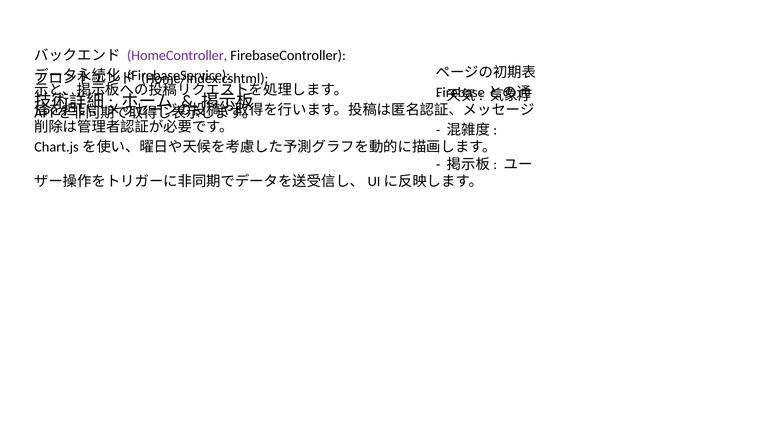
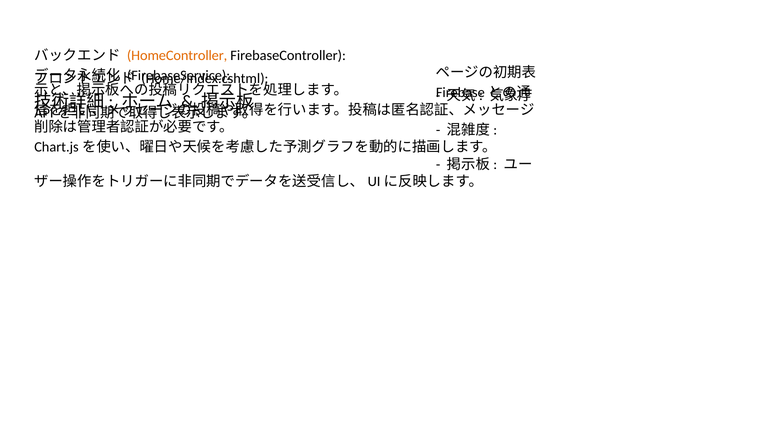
HomeController colour: purple -> orange (177, 55)
